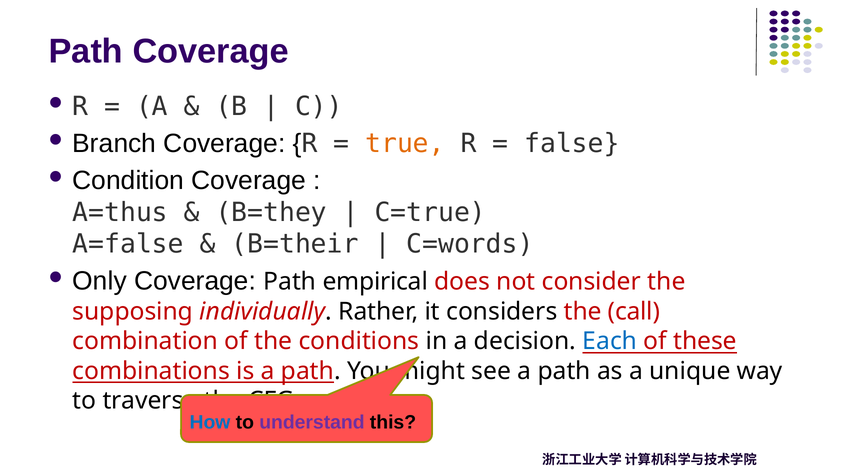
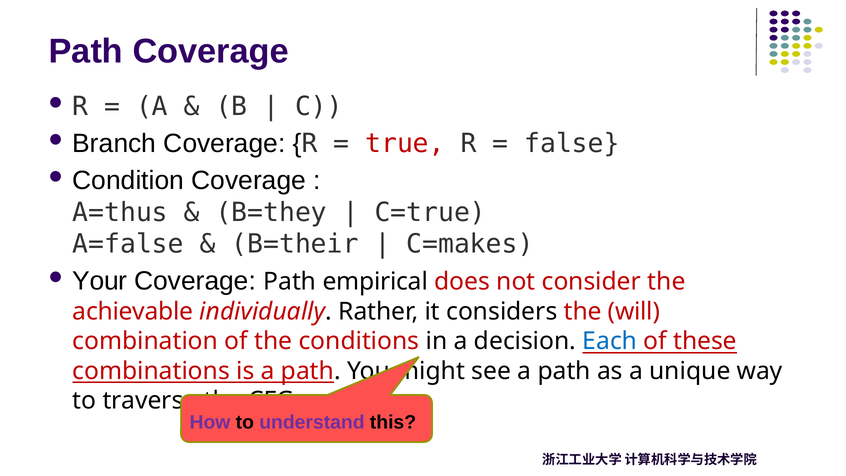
true colour: orange -> red (405, 144)
C=words: C=words -> C=makes (470, 244)
Only: Only -> Your (100, 281)
supposing: supposing -> achievable (133, 312)
call: call -> will (634, 312)
How colour: blue -> purple (210, 422)
